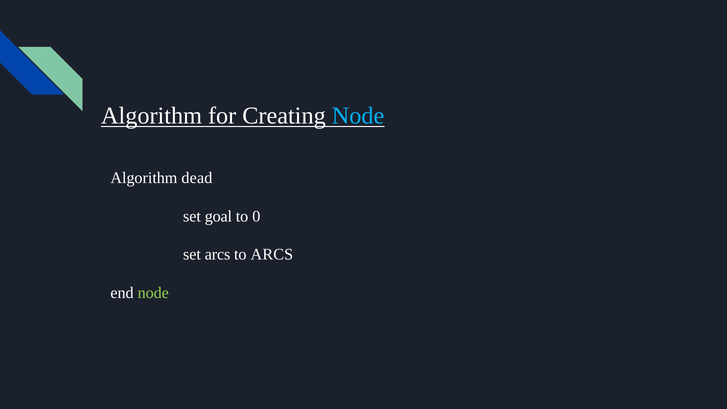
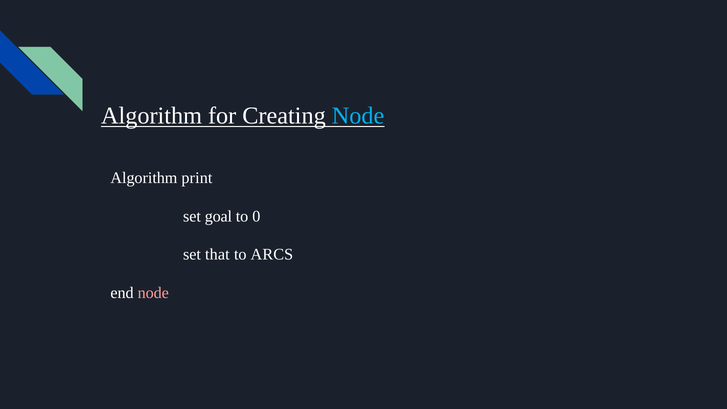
dead: dead -> print (197, 178)
set arcs: arcs -> that (217, 255)
node colour: light green -> pink (153, 293)
